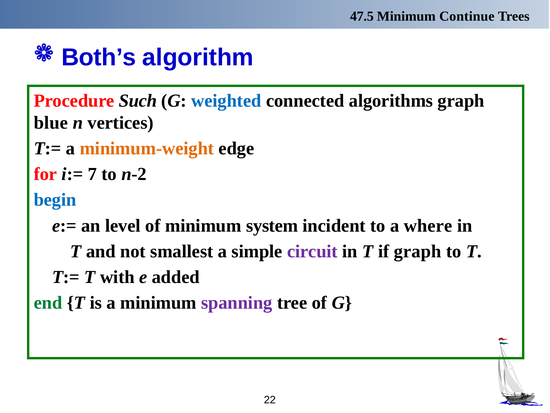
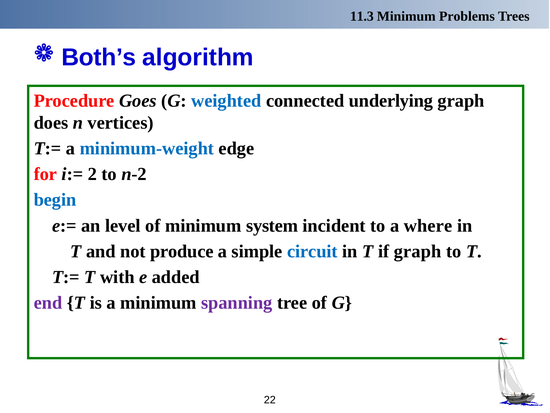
47.5: 47.5 -> 11.3 (362, 16)
Continue: Continue -> Problems (467, 16)
Such: Such -> Goes (138, 101)
algorithms: algorithms -> underlying (391, 101)
blue: blue -> does (51, 123)
minimum-weight colour: orange -> blue (147, 148)
7: 7 -> 2 (92, 174)
smallest: smallest -> produce (182, 251)
circuit colour: purple -> blue (312, 251)
end colour: green -> purple (48, 302)
